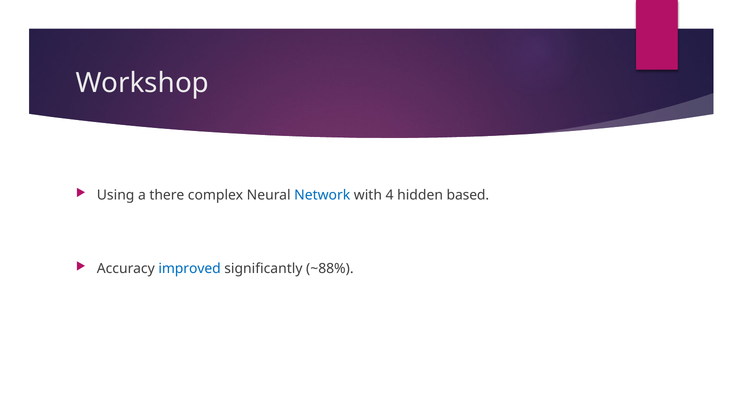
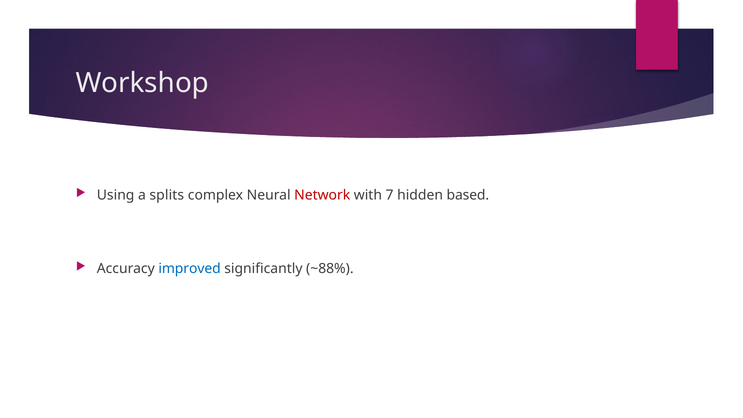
there: there -> splits (167, 195)
Network colour: blue -> red (322, 195)
4: 4 -> 7 (390, 195)
